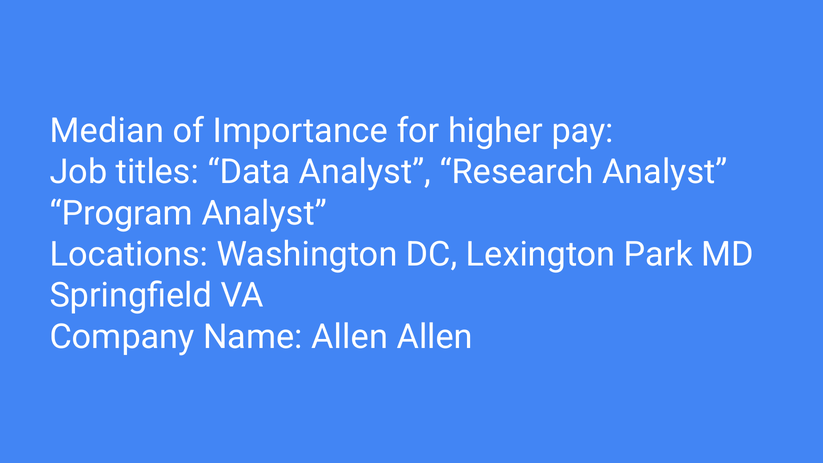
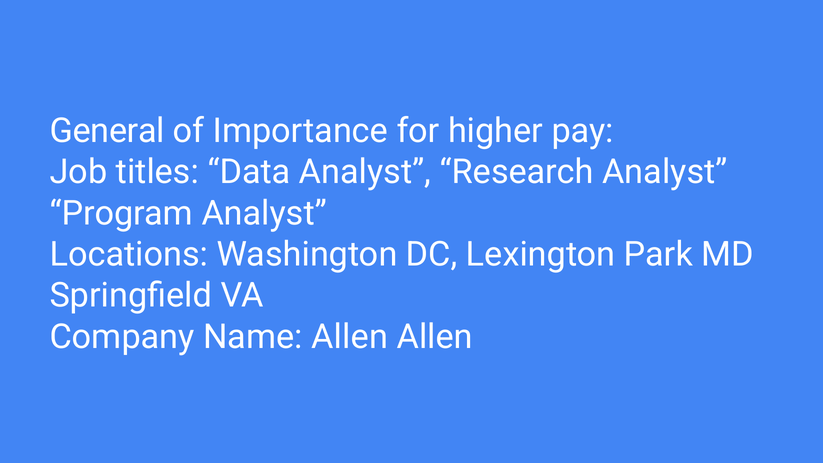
Median: Median -> General (107, 131)
